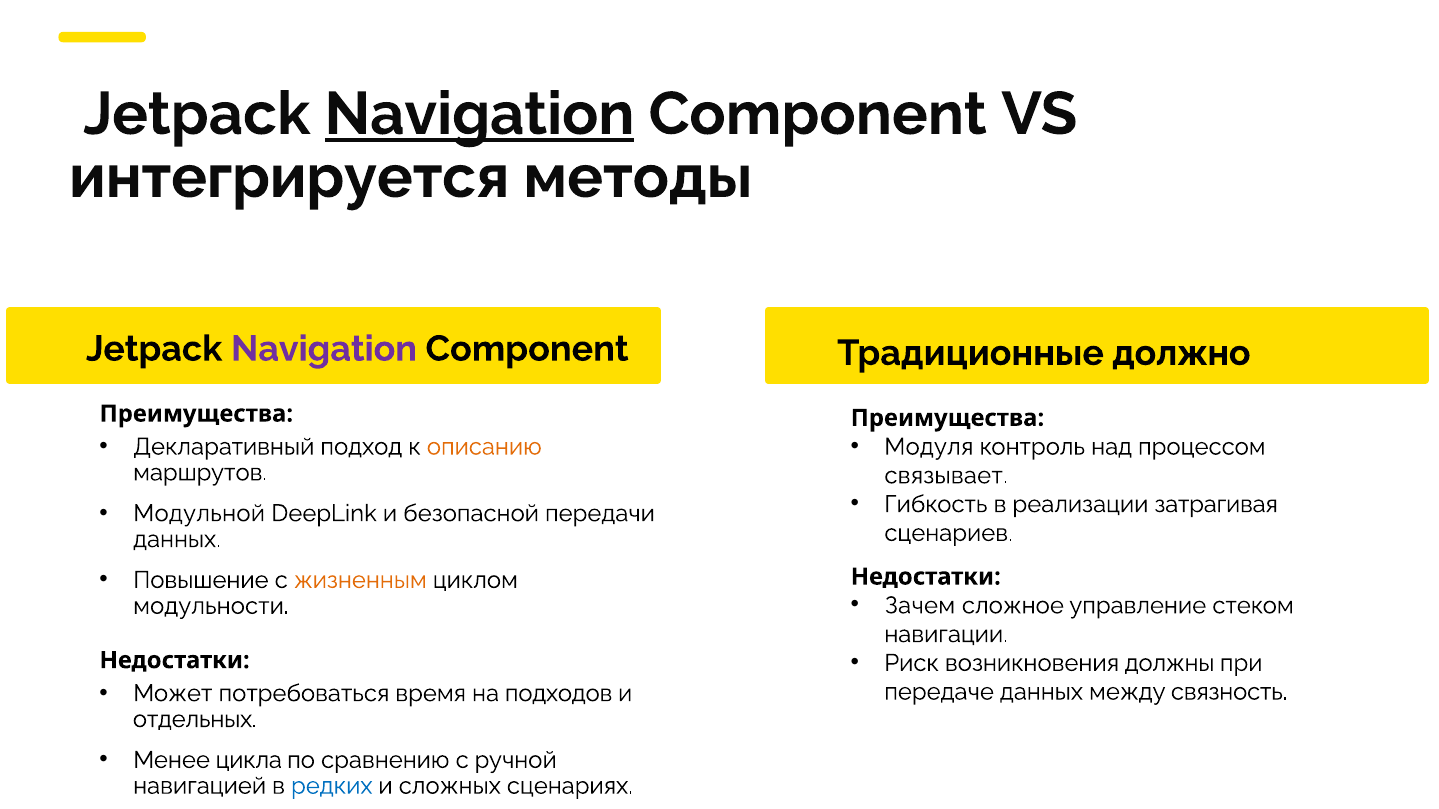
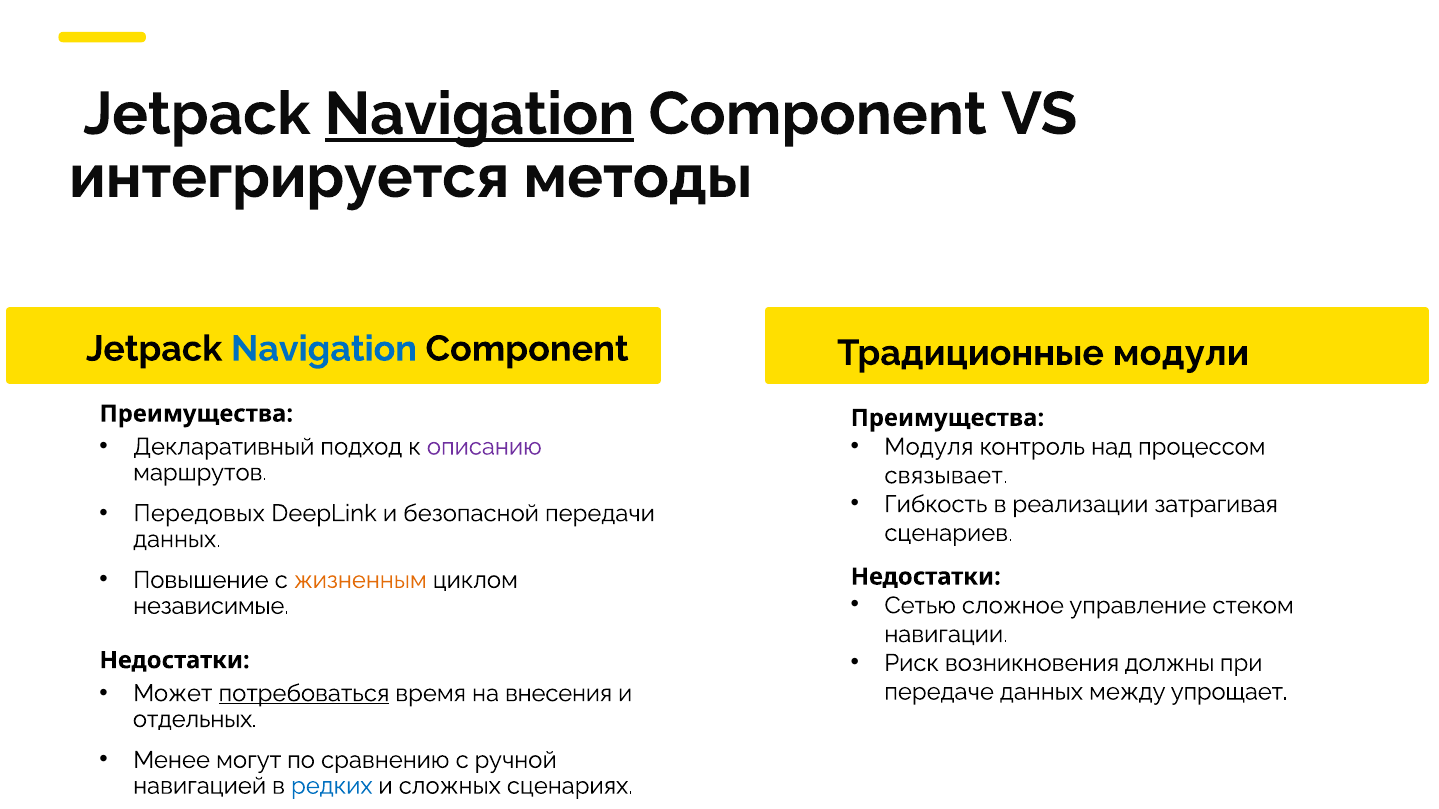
Navigation colour: purple -> blue (324, 349)
должно: должно -> модули (1181, 353)
описанию colour: orange -> purple (484, 447)
Модульной: Модульной -> Передовых (199, 514)
Зачем: Зачем -> Сетью (920, 606)
модульности: модульности -> независимые (211, 606)
связность: связность -> упрощает (1229, 692)
потребоваться underline: none -> present (304, 694)
подходов: подходов -> внесения (559, 694)
цикла: цикла -> могут (249, 760)
